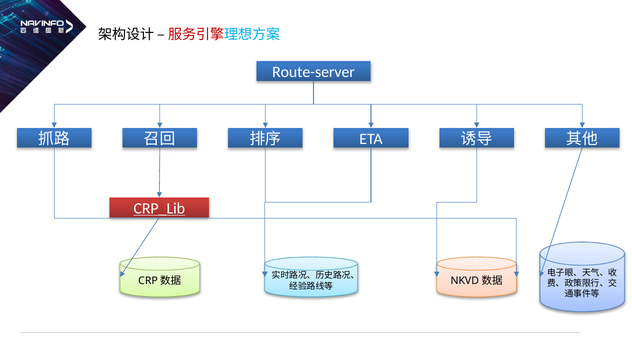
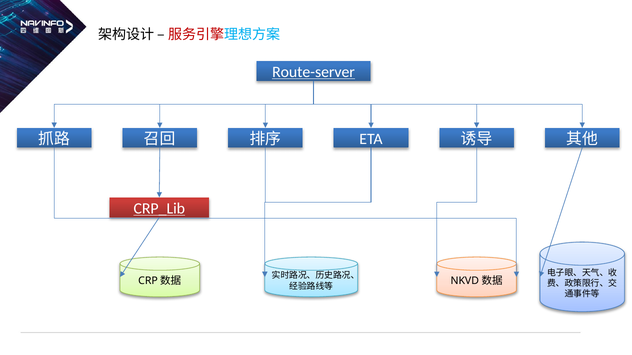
Route-server underline: none -> present (313, 72)
